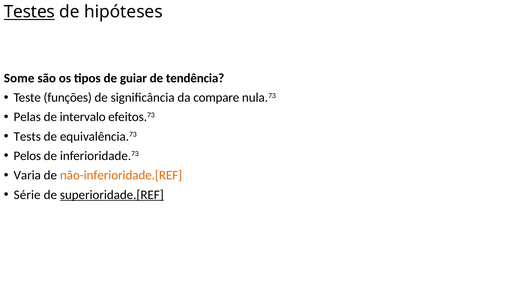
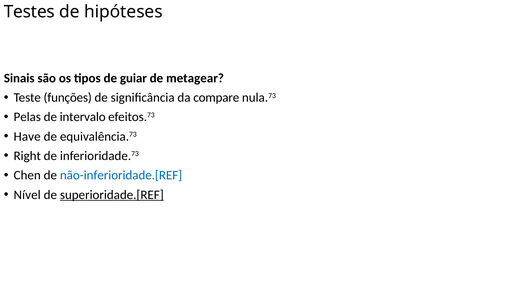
Testes underline: present -> none (29, 12)
Some: Some -> Sinais (19, 78)
tendência: tendência -> metagear (195, 78)
Tests: Tests -> Have (27, 136)
Pelos: Pelos -> Right (27, 156)
Varia: Varia -> Chen (27, 175)
não-inferioridade.[REF colour: orange -> blue (121, 175)
Série: Série -> Nível (27, 195)
